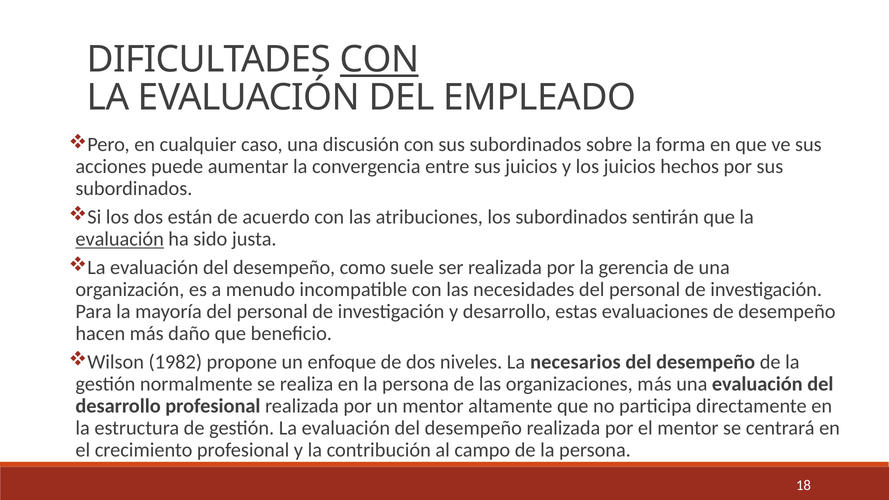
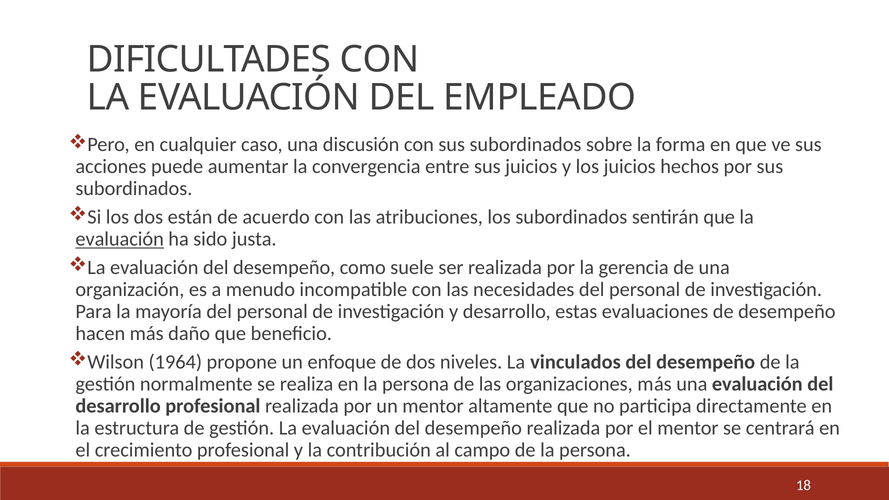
CON underline: present -> none (379, 60)
1982: 1982 -> 1964 (175, 362)
necesarios: necesarios -> vinculados (575, 362)
